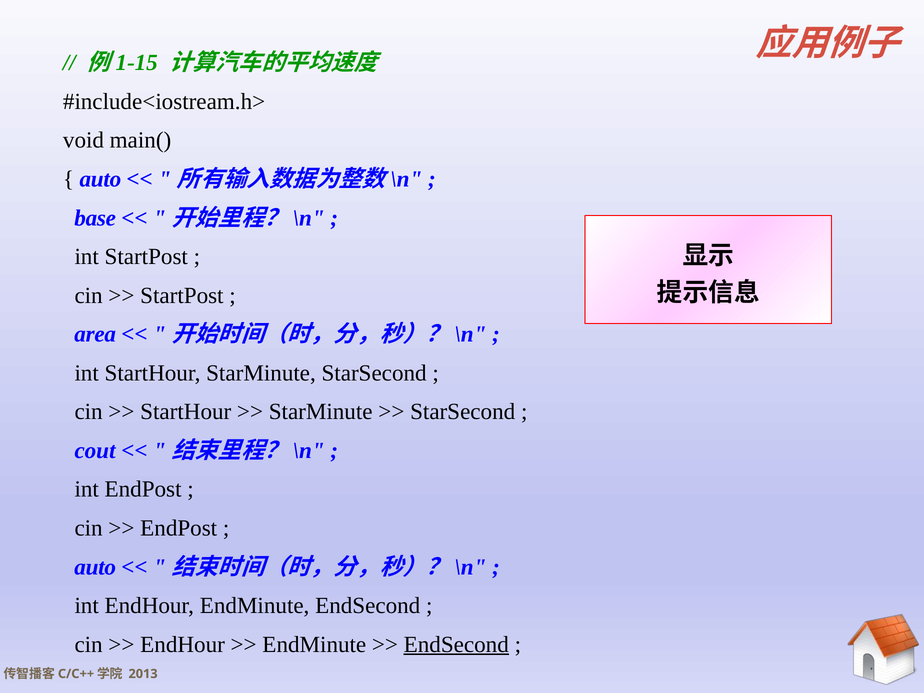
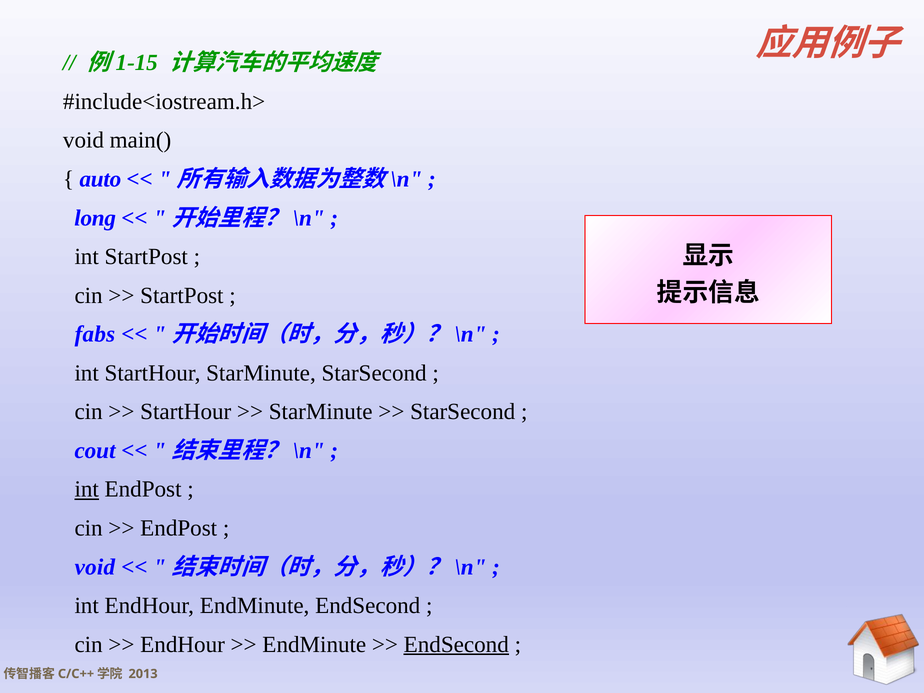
base: base -> long (95, 218)
area: area -> fabs (95, 334)
int underline: none -> present (87, 489)
auto: auto -> void (95, 567)
